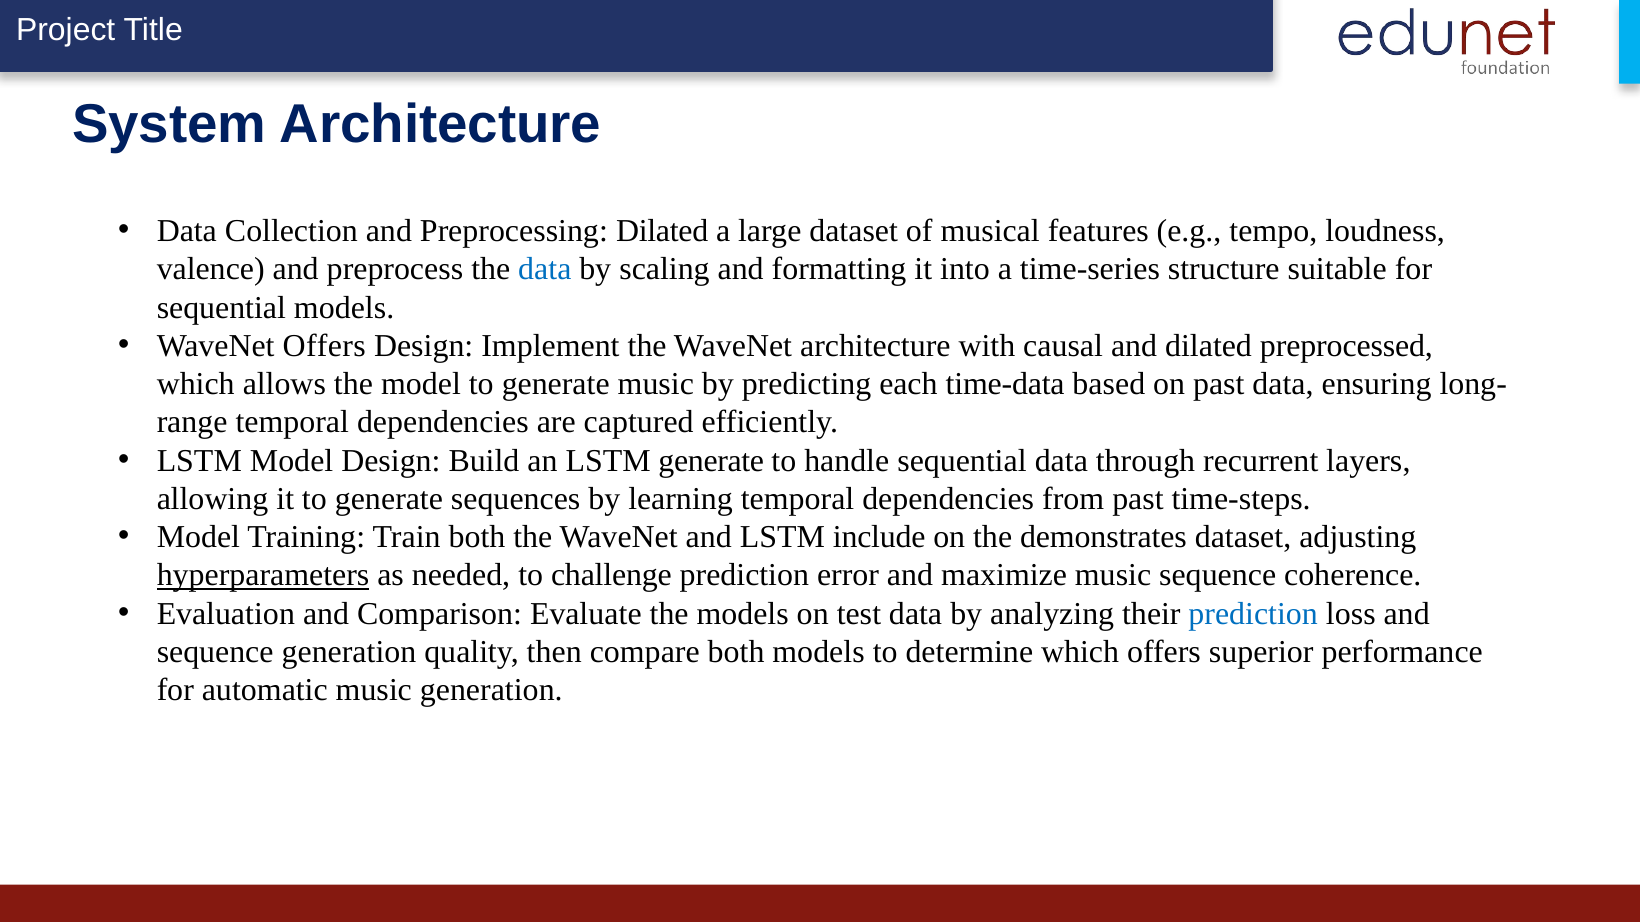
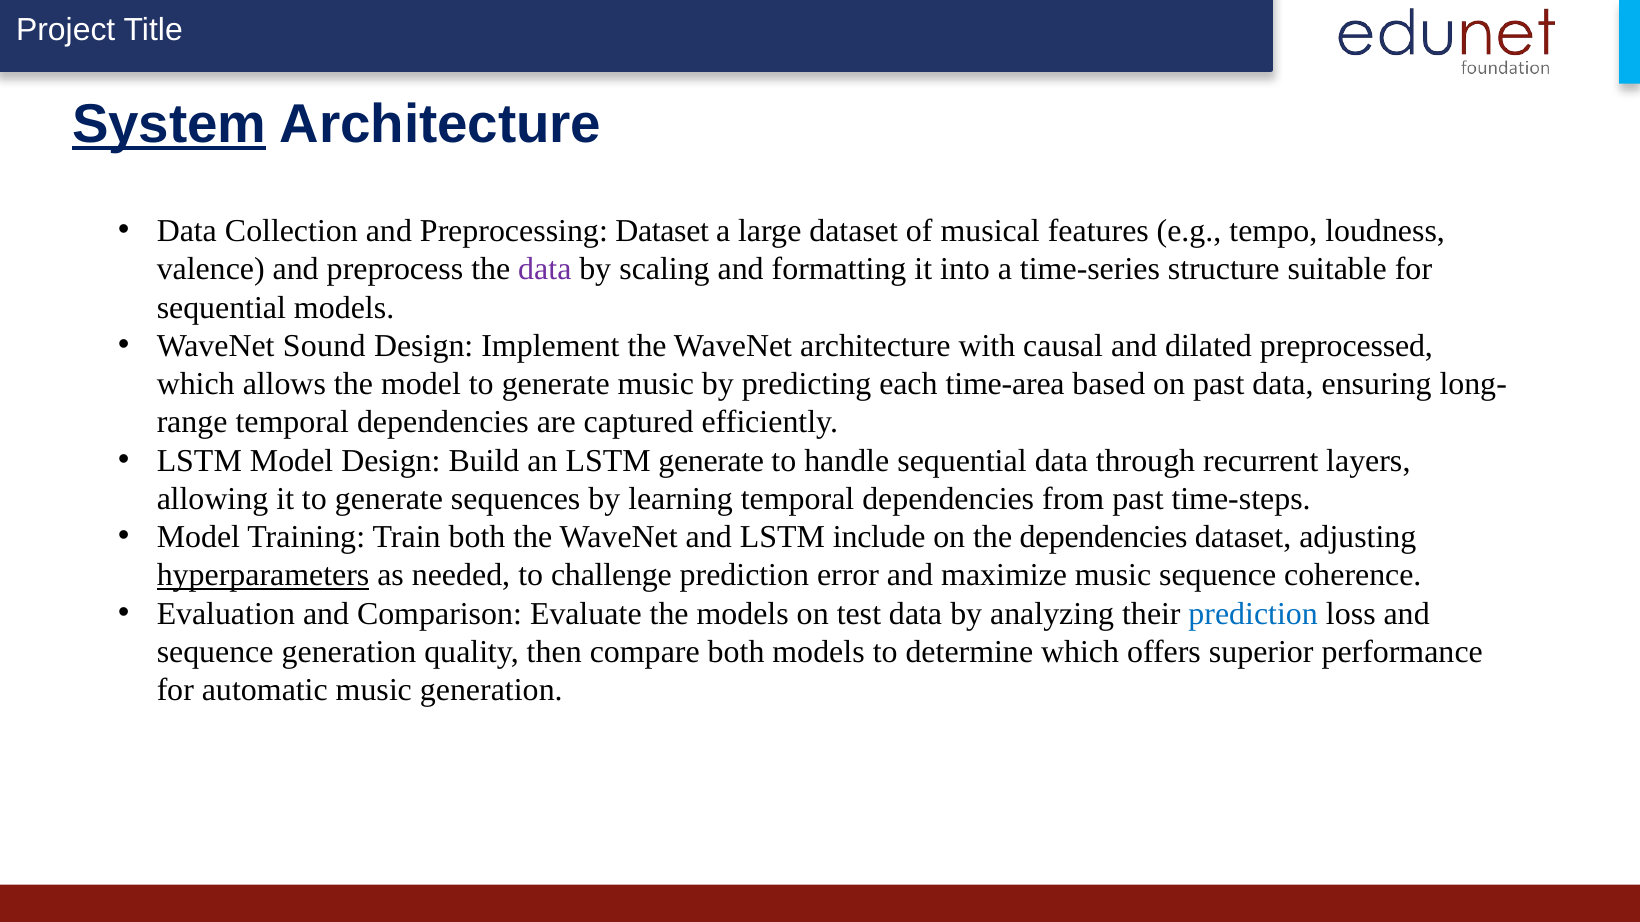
System underline: none -> present (169, 125)
Preprocessing Dilated: Dilated -> Dataset (662, 231)
data colour: blue -> purple (545, 269)
WaveNet Offers: Offers -> Sound (324, 346)
time-data: time-data -> time-area (1005, 384)
the demonstrates: demonstrates -> dependencies (1104, 537)
